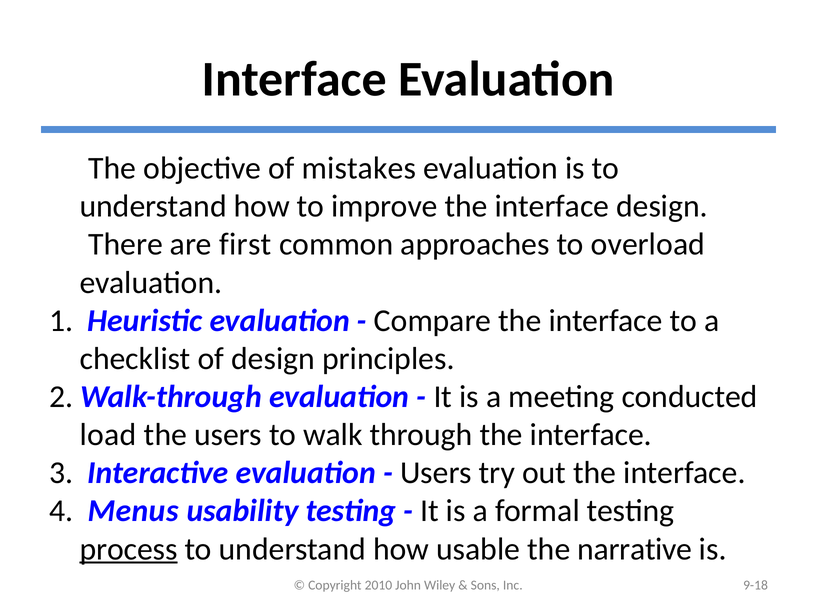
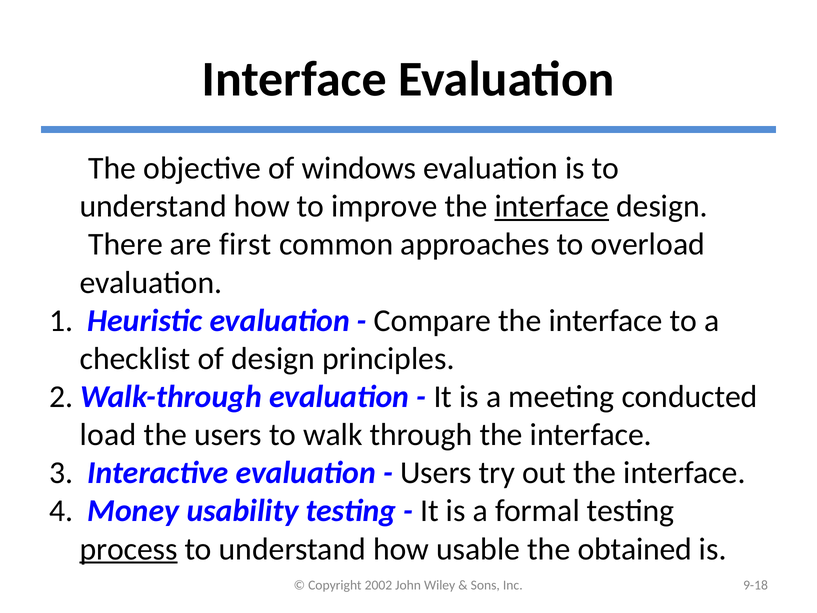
mistakes: mistakes -> windows (359, 168)
interface underline: none -> present (552, 206)
Menus: Menus -> Money (133, 511)
narrative: narrative -> obtained (635, 549)
2010: 2010 -> 2002 (378, 585)
